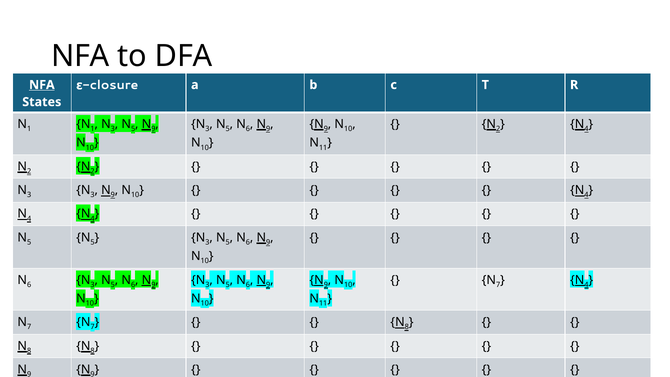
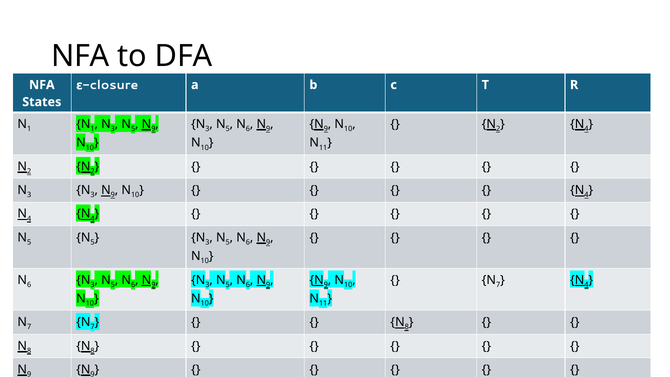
NFA underline: present -> none (42, 85)
